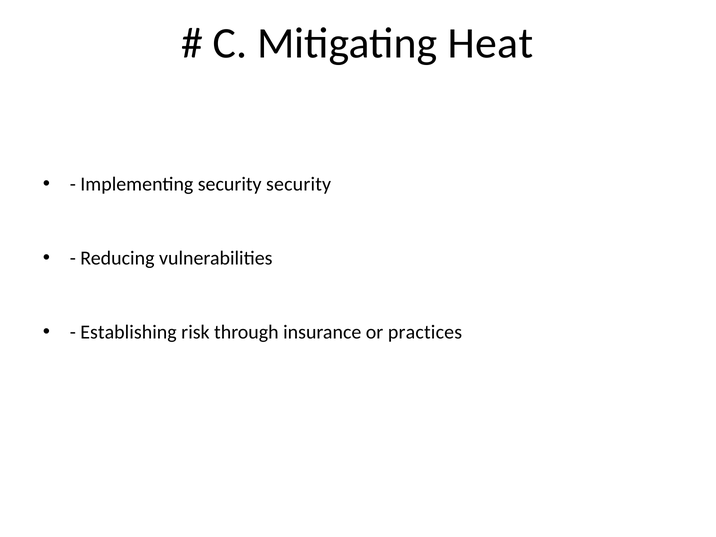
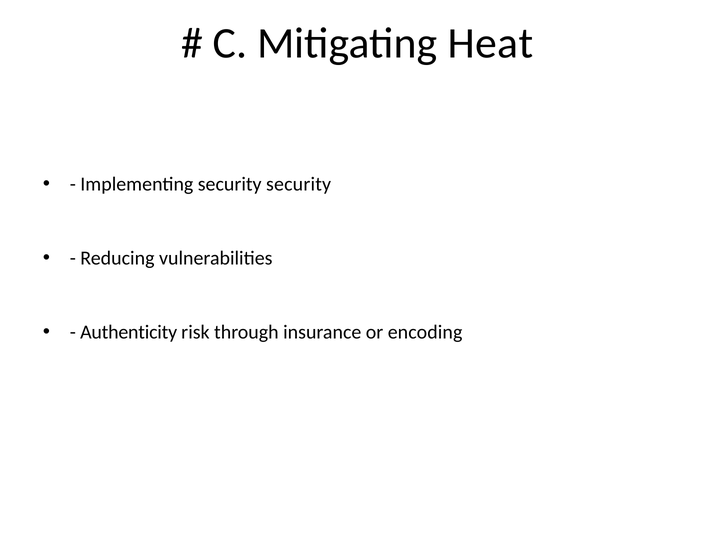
Establishing: Establishing -> Authenticity (129, 332)
practices: practices -> encoding (425, 332)
